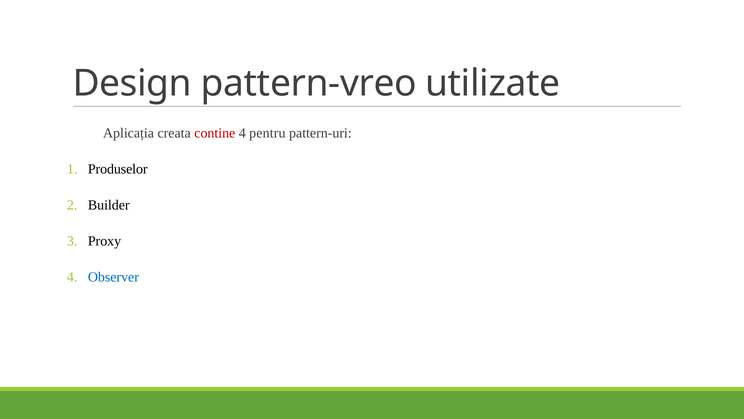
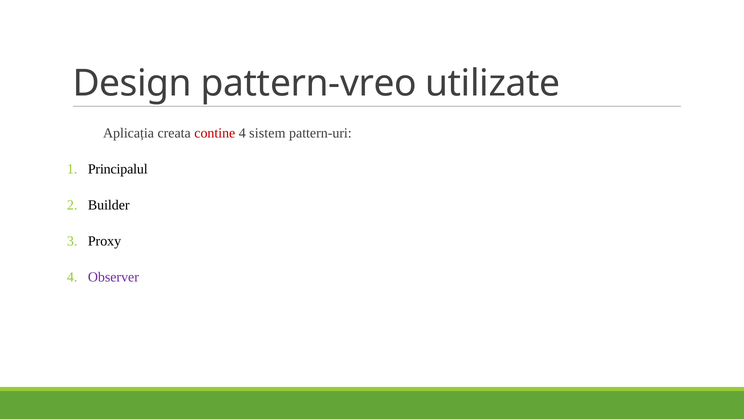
pentru: pentru -> sistem (267, 133)
Produselor: Produselor -> Principalul (118, 169)
Observer colour: blue -> purple (113, 277)
